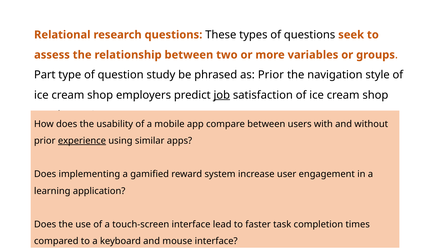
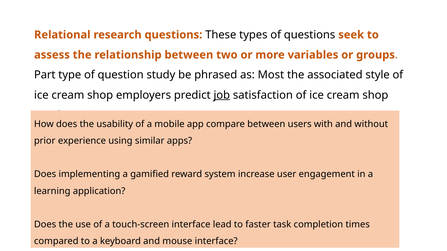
as Prior: Prior -> Most (271, 75)
navigation: navigation -> associated (335, 75)
experience underline: present -> none (82, 141)
